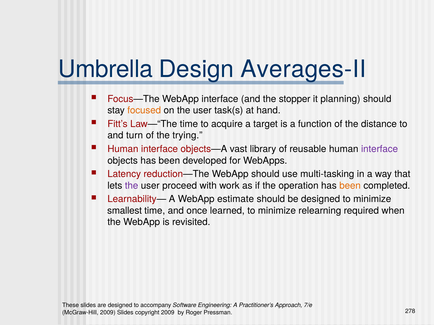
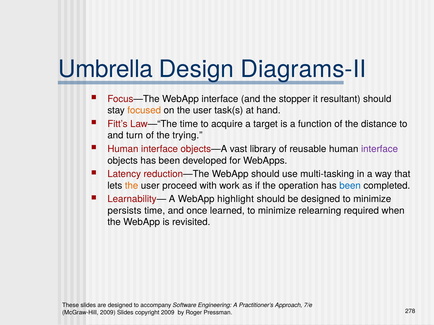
Averages-II: Averages-II -> Diagrams-II (303, 69)
planning: planning -> resultant (340, 99)
the colour: purple -> orange (132, 186)
been colour: orange -> blue (350, 186)
estimate: estimate -> highlight (236, 199)
smallest: smallest -> persists (124, 211)
